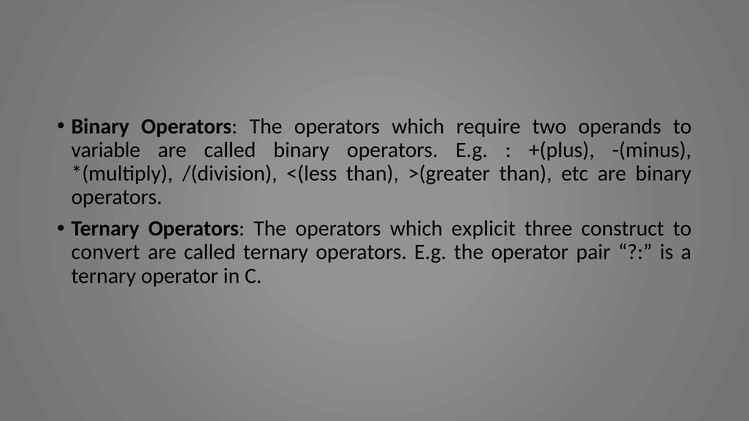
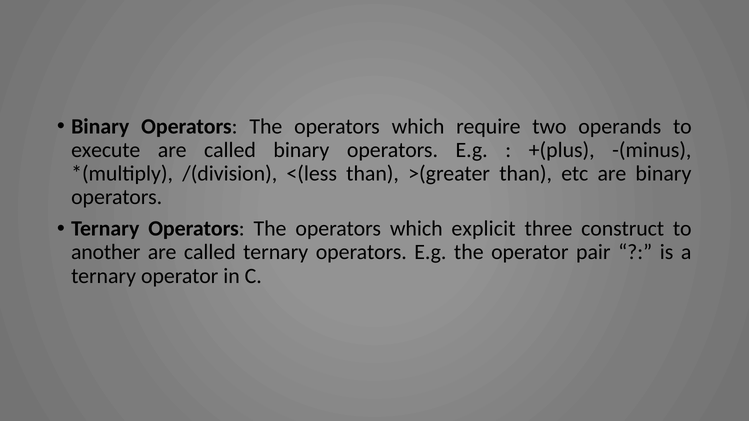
variable: variable -> execute (106, 150)
convert: convert -> another (106, 252)
